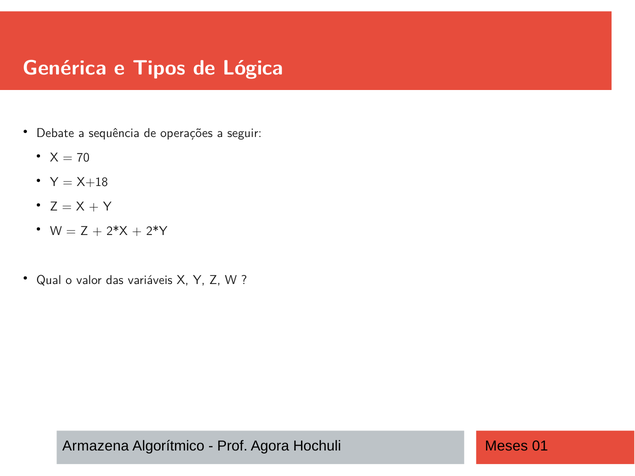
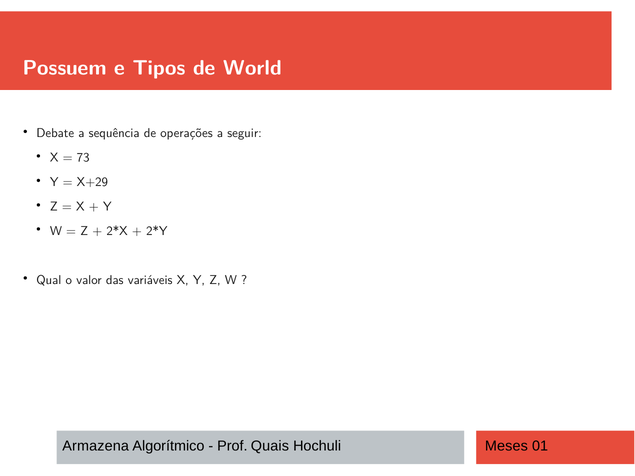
Genérica: Genérica -> Possuem (65, 68)
Lógica: Lógica -> World (253, 68)
70: 70 -> 73 (83, 158)
X+18: X+18 -> X+29 (92, 182)
Agora: Agora -> Quais (270, 446)
